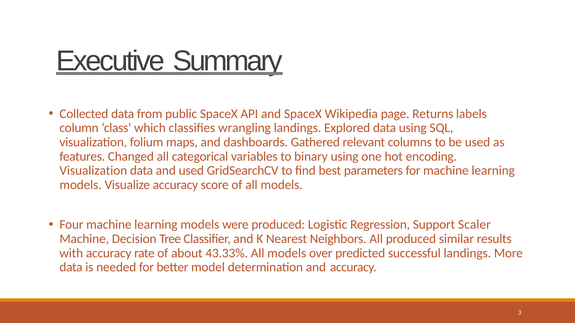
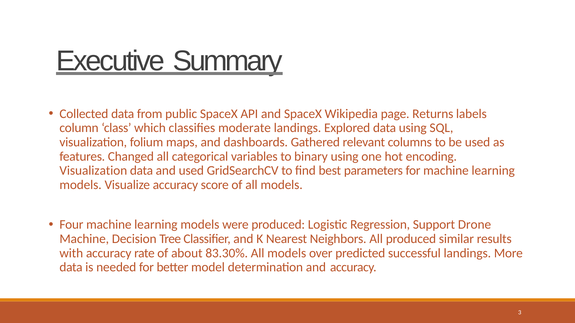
wrangling: wrangling -> moderate (245, 128)
Scaler: Scaler -> Drone (474, 225)
43.33%: 43.33% -> 83.30% (227, 253)
